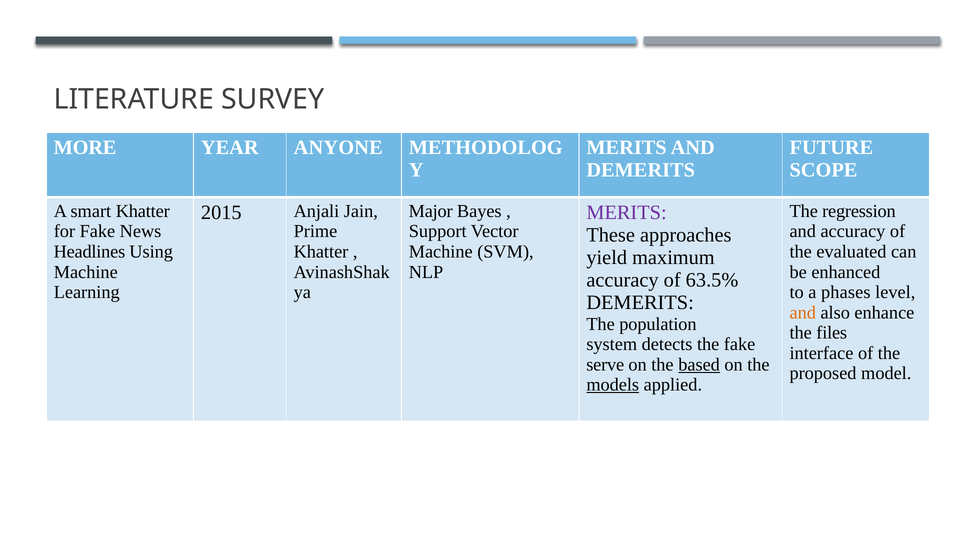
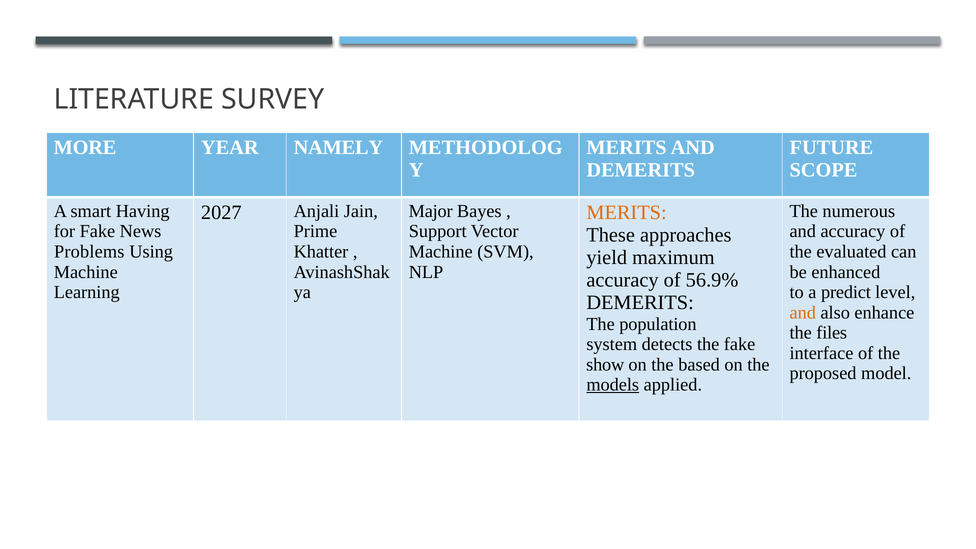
ANYONE: ANYONE -> NAMELY (338, 148)
smart Khatter: Khatter -> Having (143, 211)
regression: regression -> numerous (859, 211)
2015: 2015 -> 2027 (221, 212)
MERITS colour: purple -> orange (627, 212)
Headlines: Headlines -> Problems (89, 252)
63.5%: 63.5% -> 56.9% (712, 280)
phases: phases -> predict (846, 292)
serve: serve -> show (605, 365)
based underline: present -> none (699, 365)
